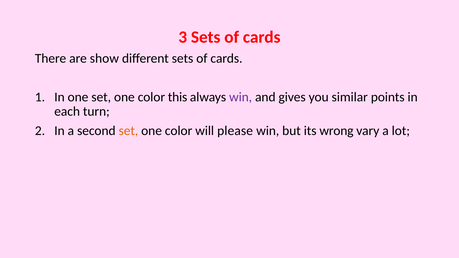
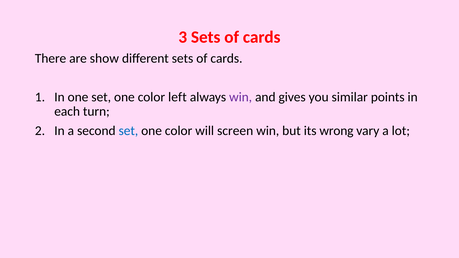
this: this -> left (177, 97)
set colour: orange -> blue (128, 131)
please: please -> screen (235, 131)
